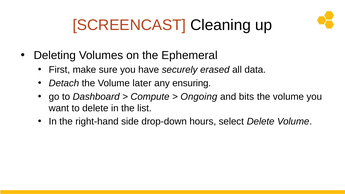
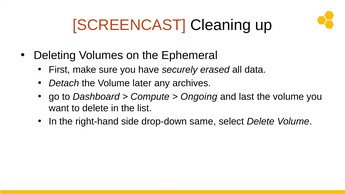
ensuring: ensuring -> archives (192, 83)
bits: bits -> last (246, 97)
hours: hours -> same (203, 122)
